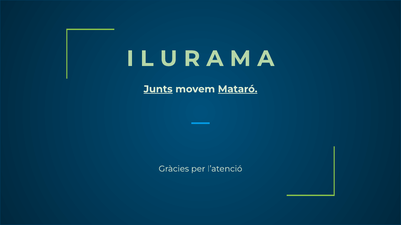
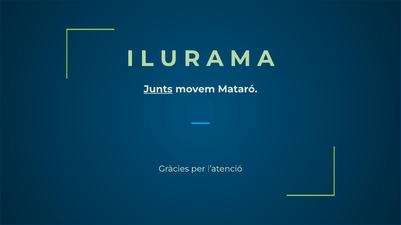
Mataró underline: present -> none (238, 89)
